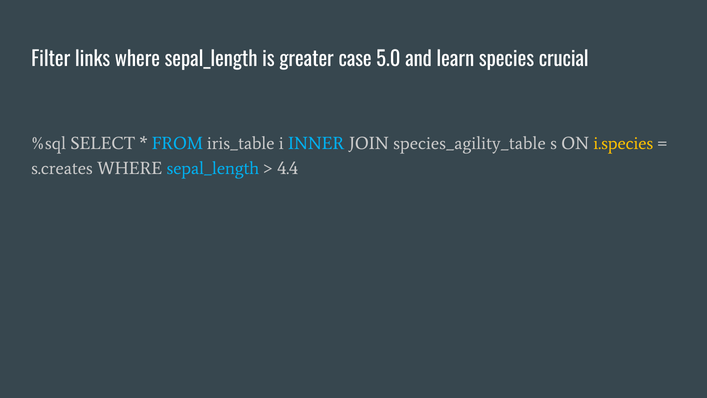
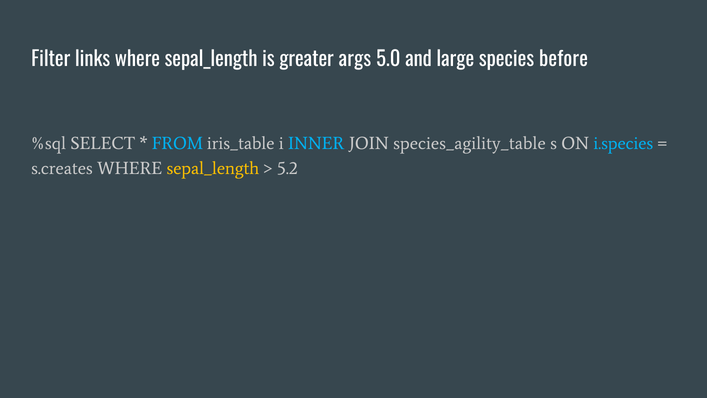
case: case -> args (355, 59)
learn: learn -> large (455, 59)
crucial: crucial -> before (564, 59)
i.species colour: yellow -> light blue (623, 144)
sepal_length colour: light blue -> yellow (213, 168)
4.4: 4.4 -> 5.2 (288, 168)
